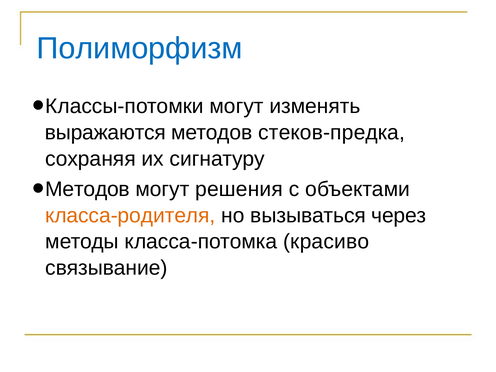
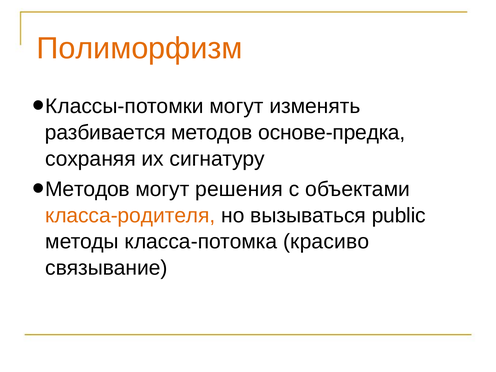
Полиморфизм colour: blue -> orange (140, 48)
выражаются: выражаются -> разбивается (105, 133)
стеков-предка: стеков-предка -> основе-предка (332, 133)
через: через -> public (399, 215)
